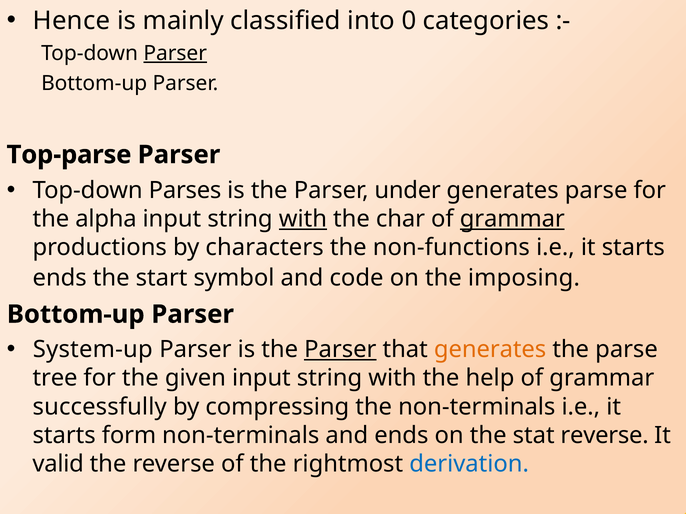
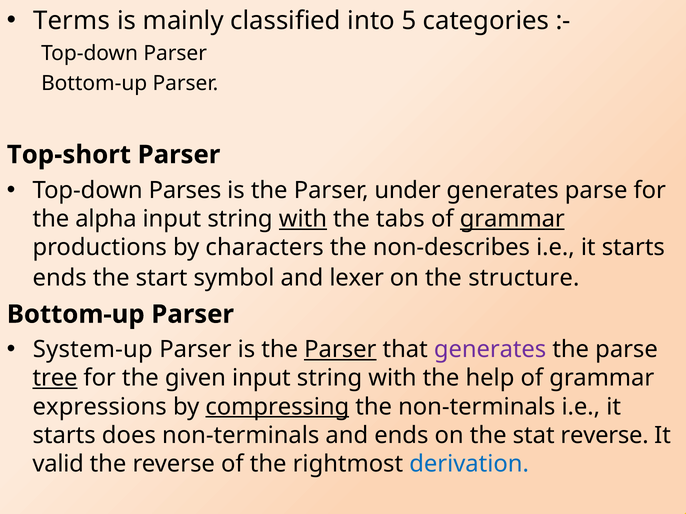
Hence: Hence -> Terms (71, 21)
0: 0 -> 5 (409, 21)
Parser underline: present -> none (175, 53)
Top-parse: Top-parse -> Top-short (69, 155)
char: char -> tabs (400, 219)
non-functions: non-functions -> non-describes (451, 248)
code: code -> lexer (357, 278)
imposing: imposing -> structure (524, 278)
generates colour: orange -> purple (490, 350)
tree underline: none -> present (55, 378)
successfully: successfully -> expressions (100, 407)
compressing underline: none -> present (277, 407)
form: form -> does (129, 436)
